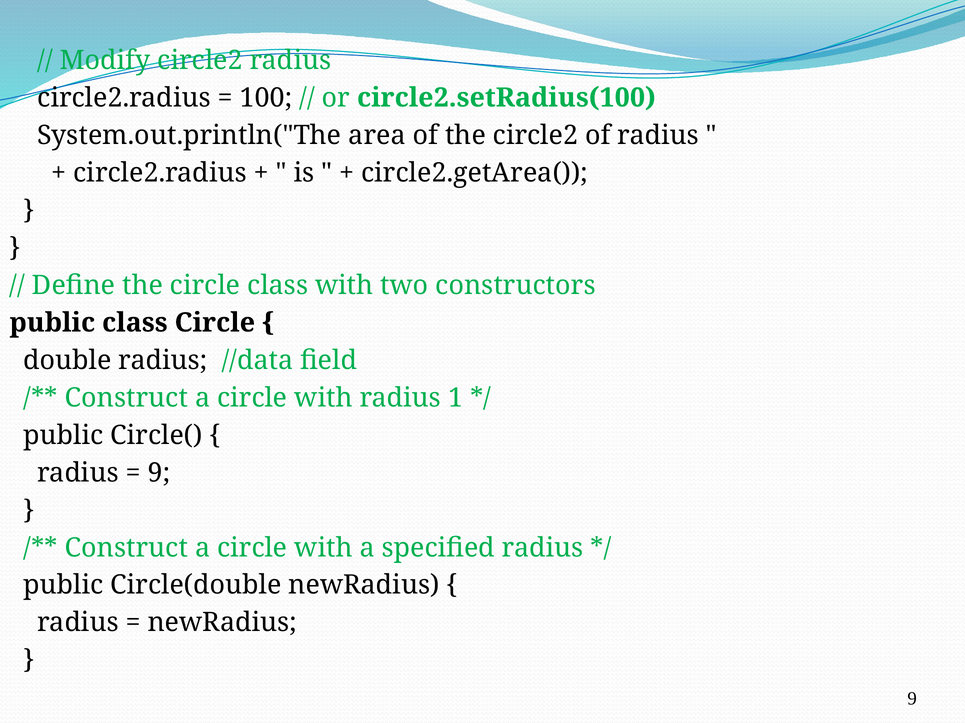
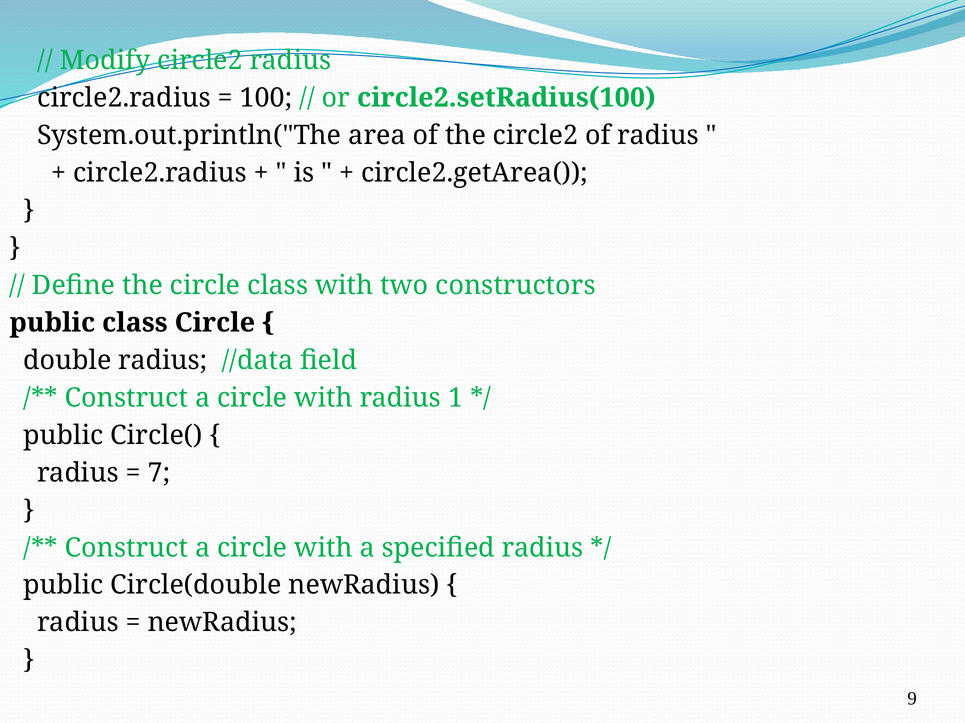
9: 9 -> 7 (159, 473)
